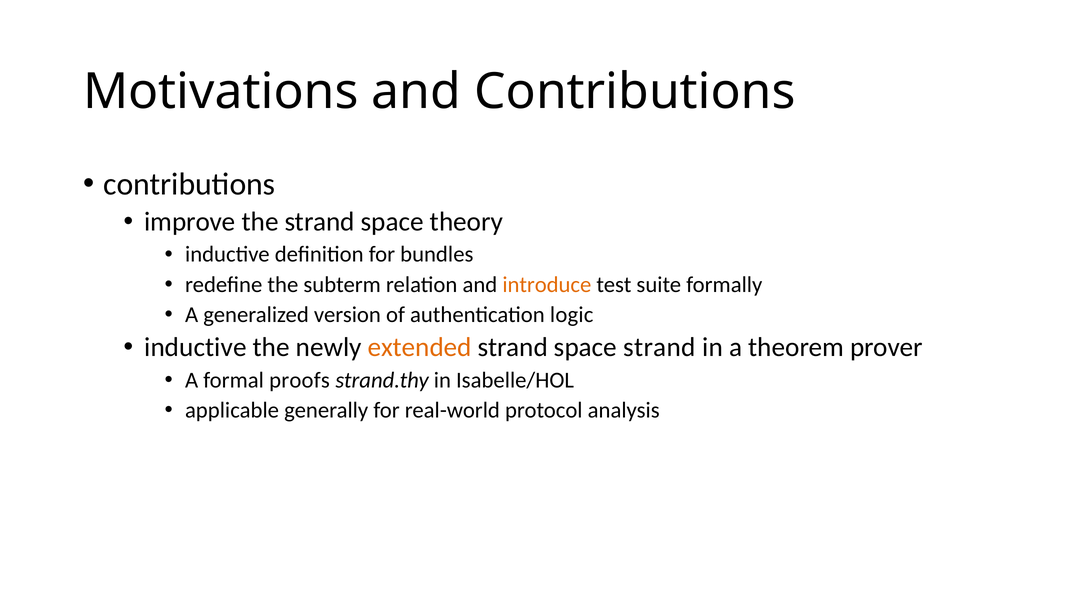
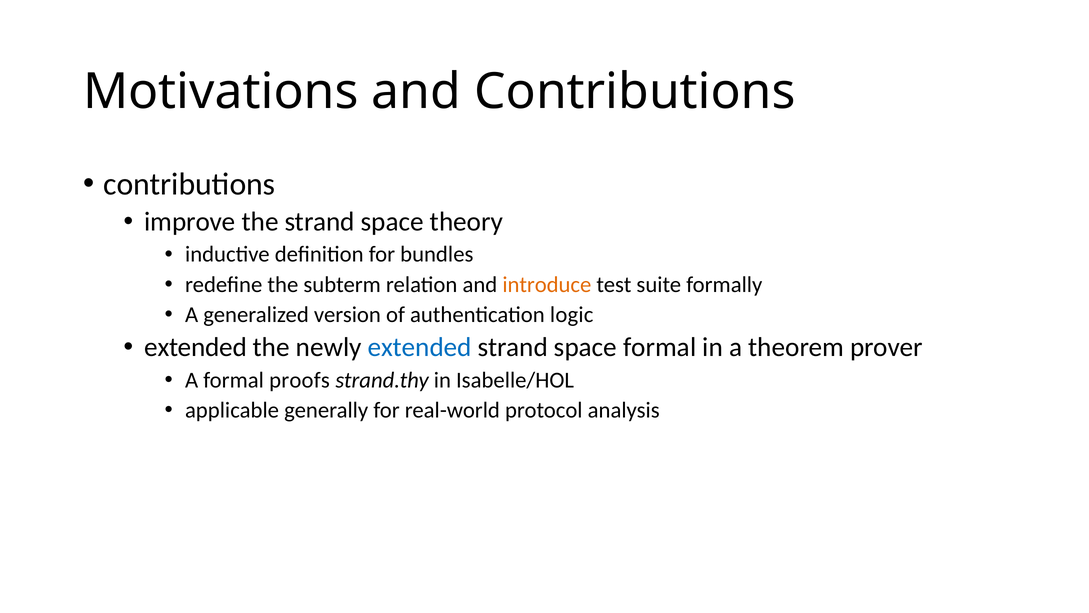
inductive: inductive -> extended (196, 347)
extended colour: orange -> blue (420, 347)
space strand: strand -> formal (660, 347)
